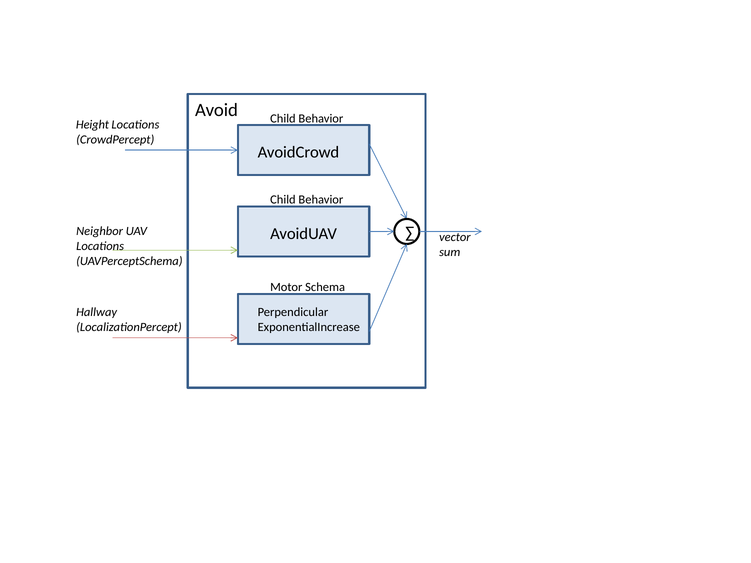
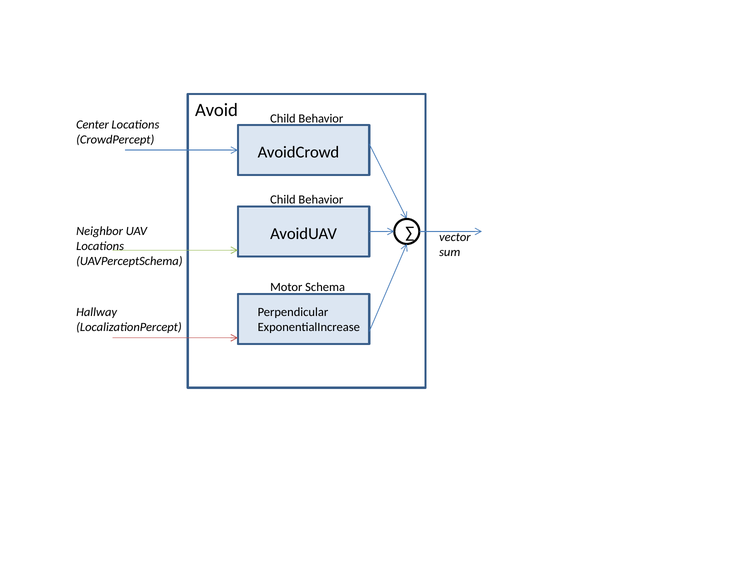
Height: Height -> Center (92, 125)
